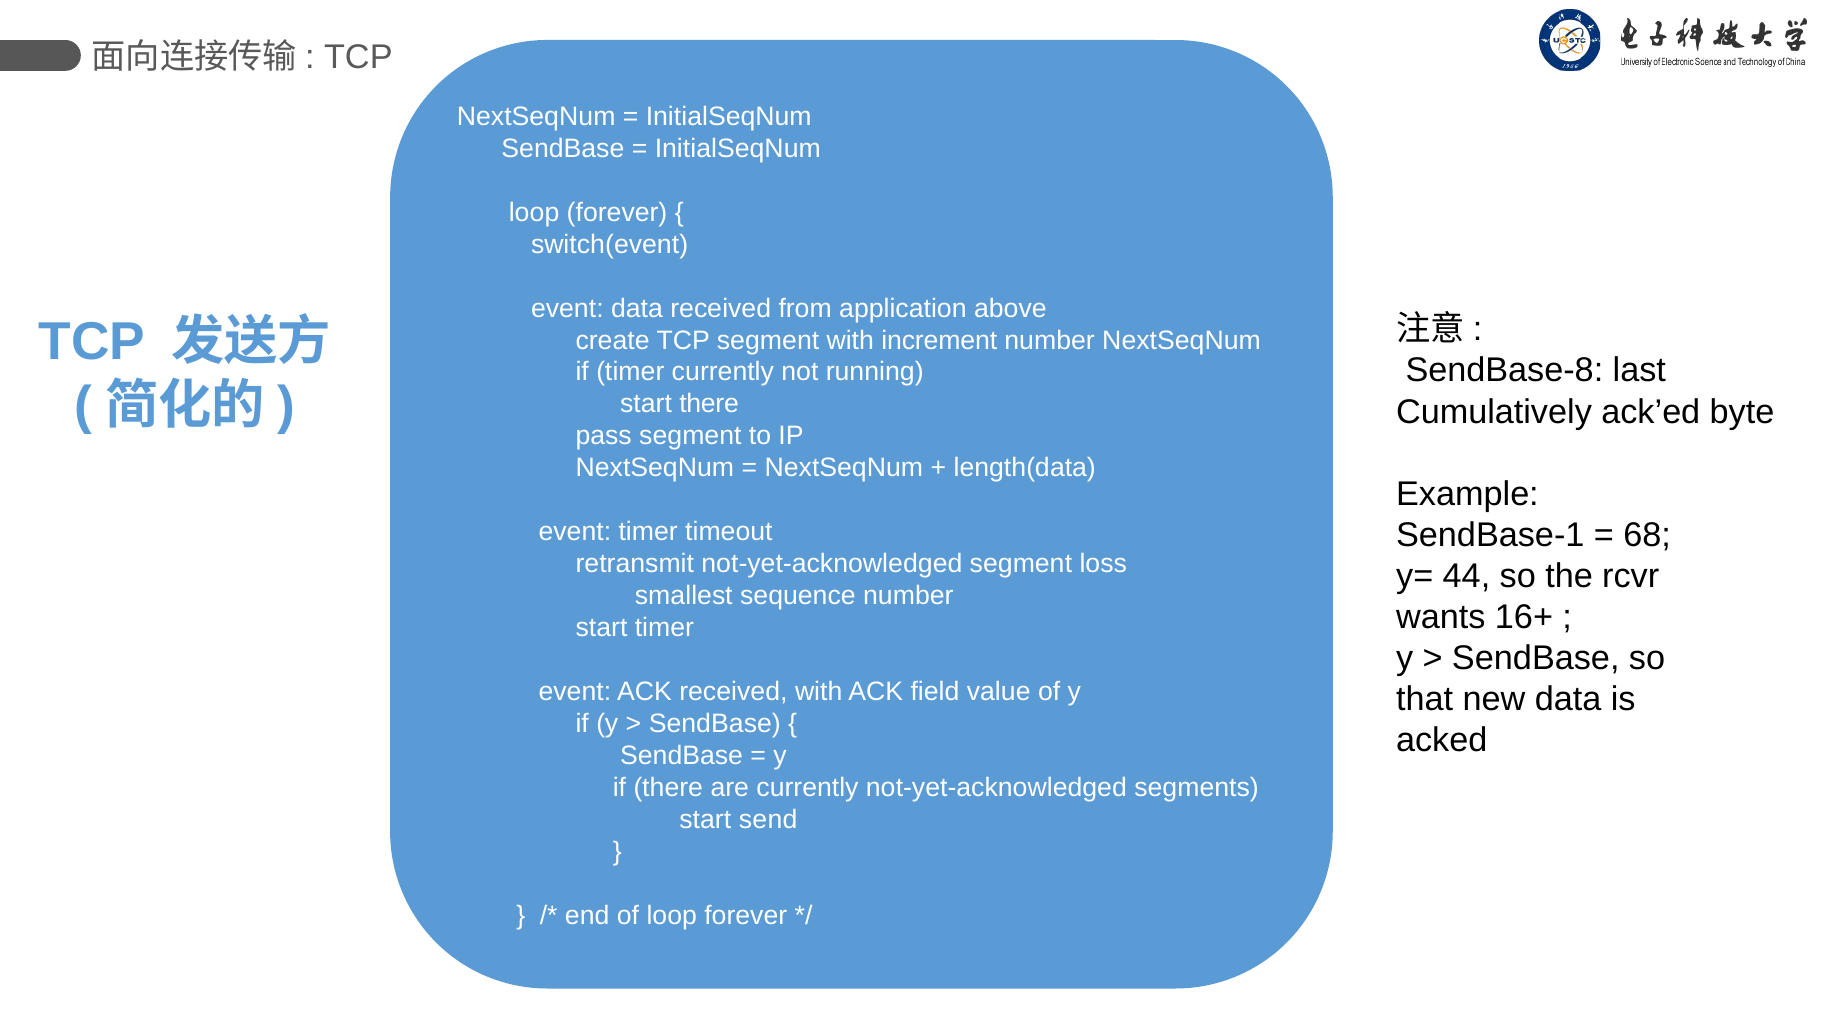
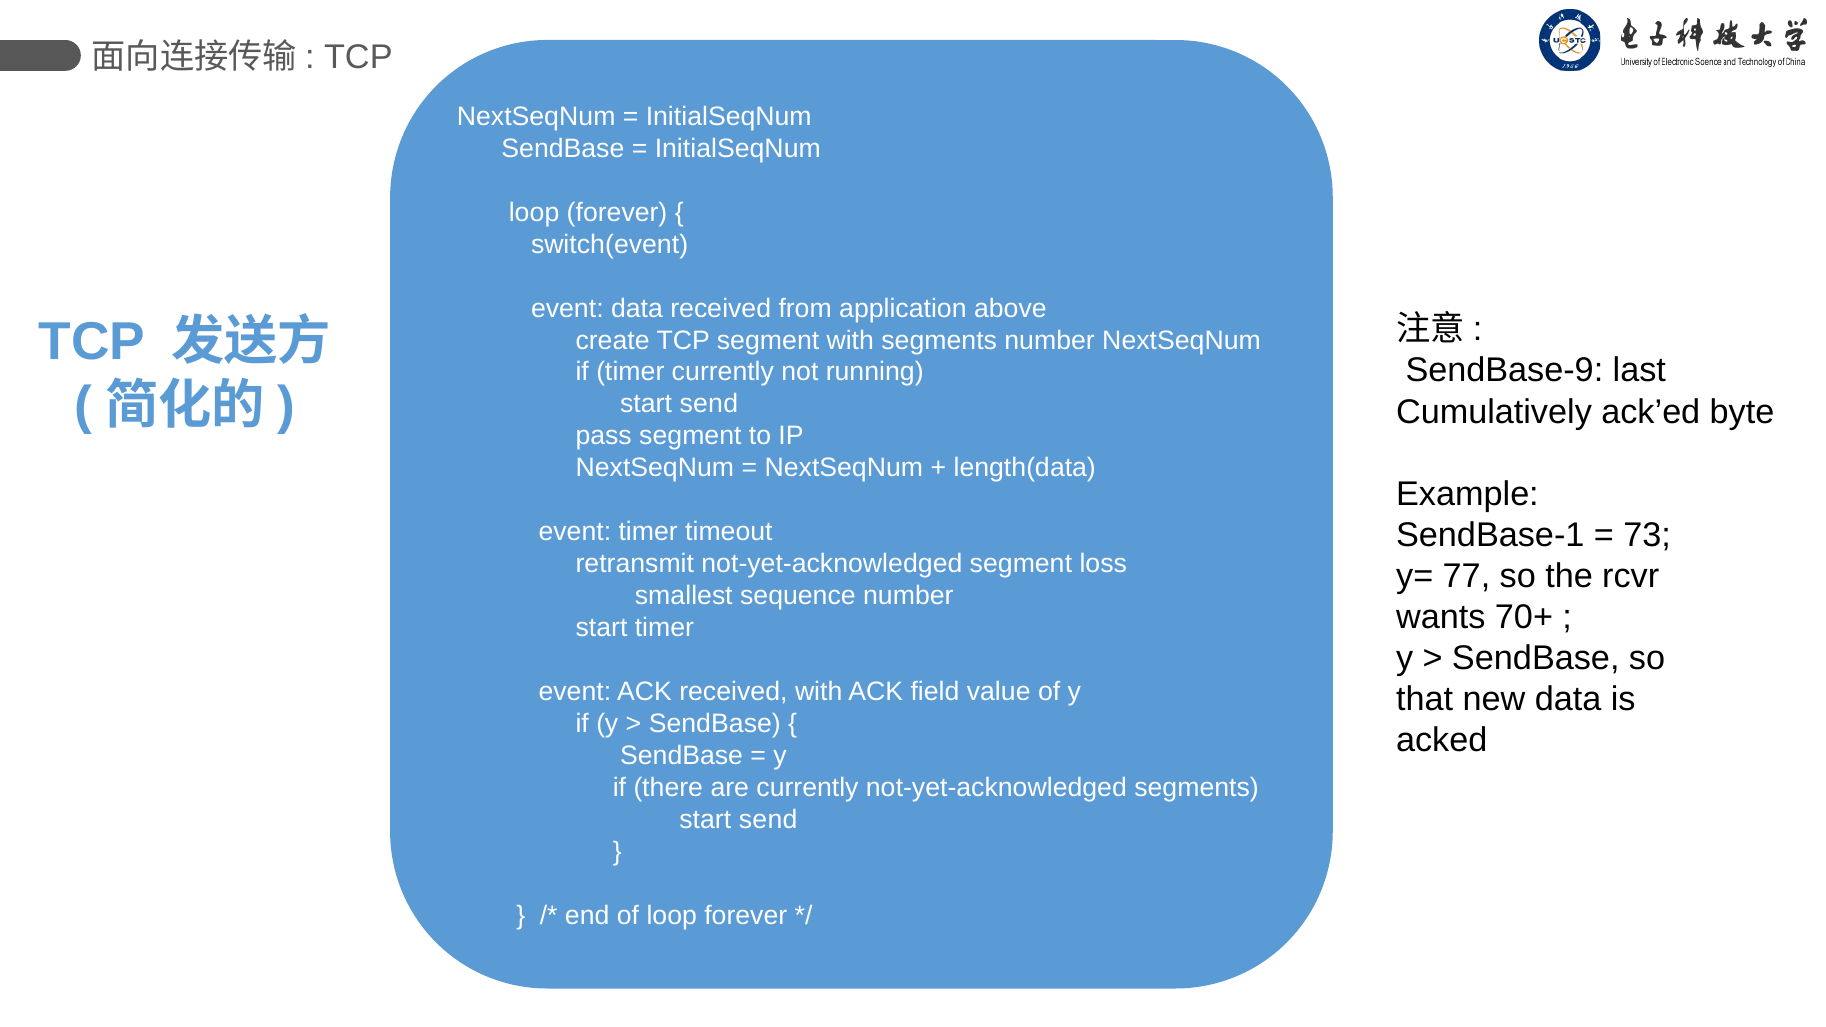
with increment: increment -> segments (939, 340)
SendBase-8: SendBase-8 -> SendBase-9 (1504, 371)
there: there -> send (709, 404)
68: 68 -> 73 (1647, 535)
44: 44 -> 77 (1466, 576)
16+: 16+ -> 70+ (1524, 617)
